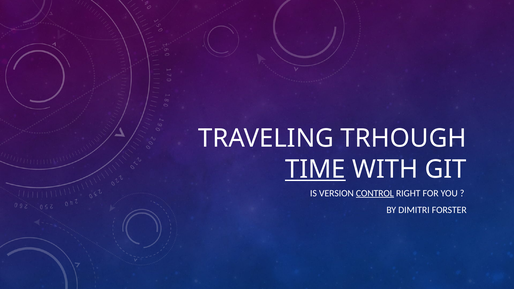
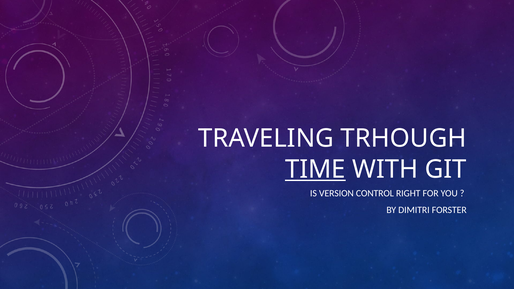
CONTROL underline: present -> none (375, 193)
